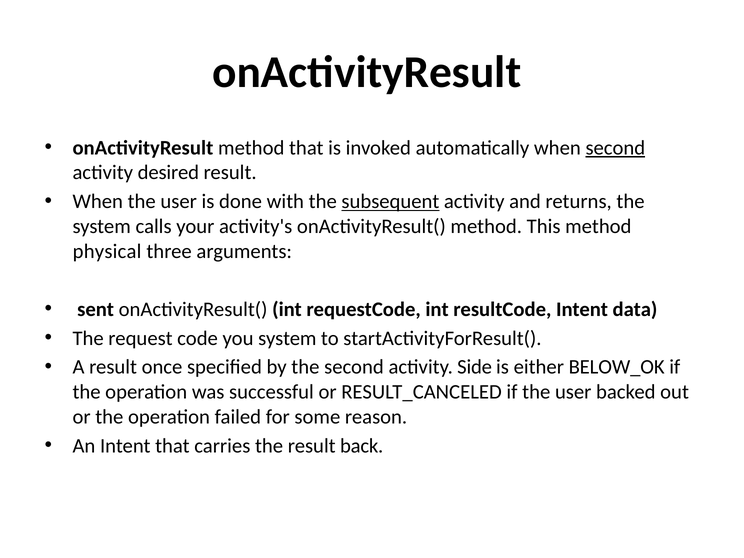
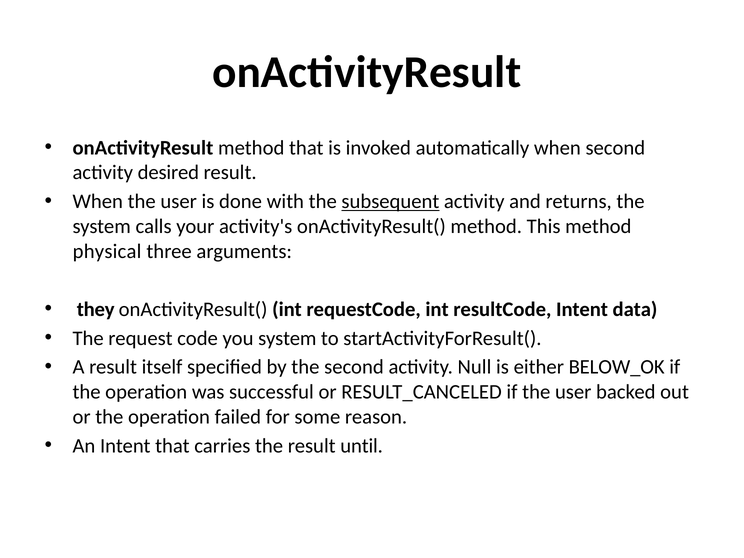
second underline: present -> none (615, 148)
sent: sent -> they (96, 309)
once: once -> itself (162, 367)
Side: Side -> Null (474, 367)
back: back -> until (362, 446)
